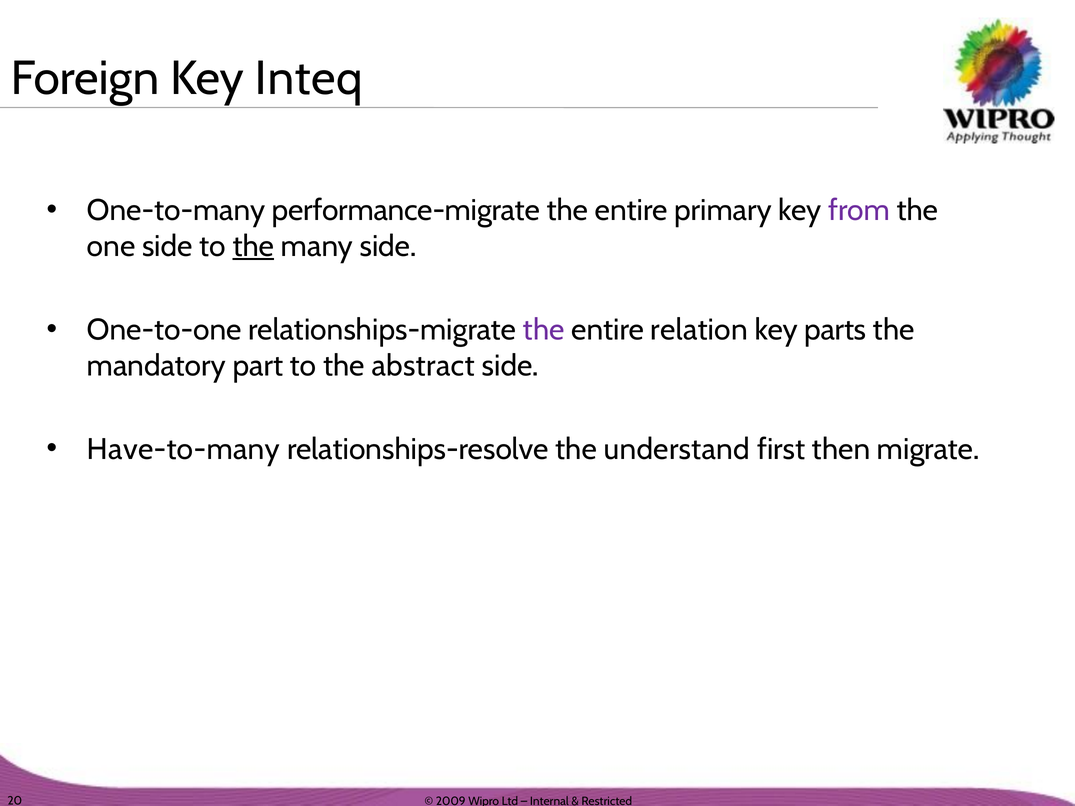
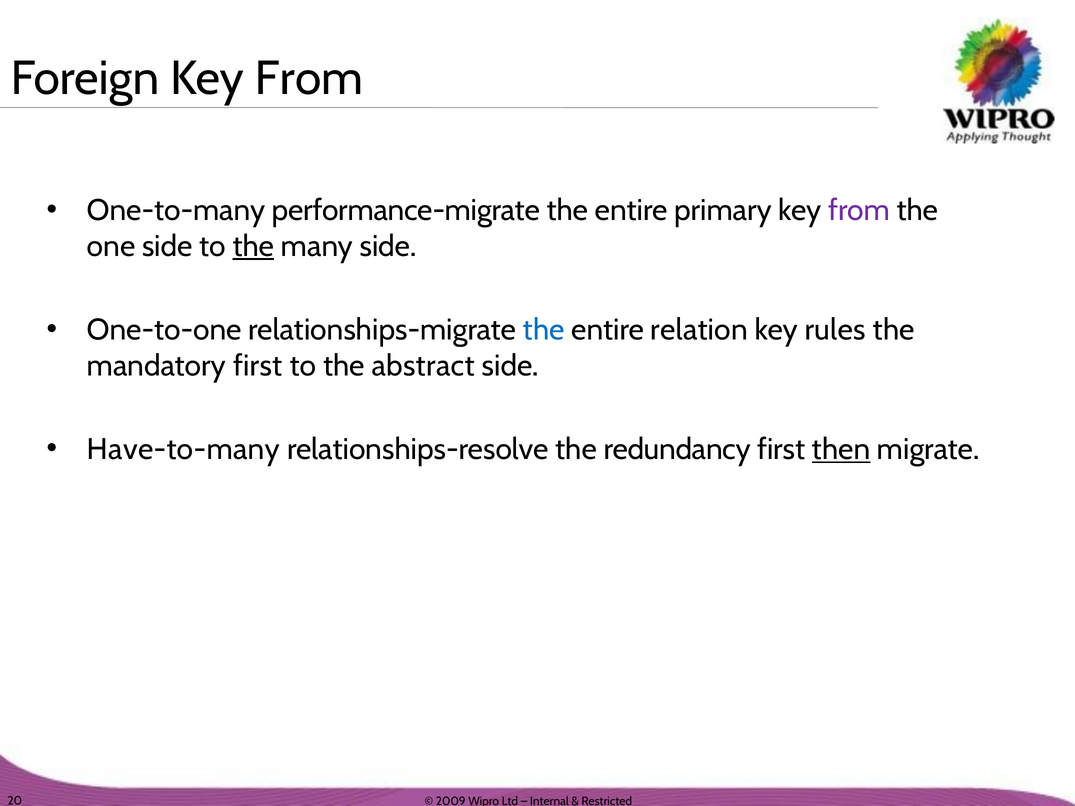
Foreign Key Inteq: Inteq -> From (309, 79)
the colour: purple -> blue (544, 330)
parts: parts -> rules (835, 330)
mandatory part: part -> first (258, 366)
understand: understand -> redundancy (677, 449)
then underline: none -> present (841, 449)
